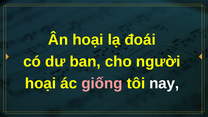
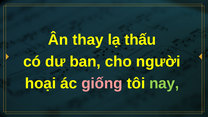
Ân hoại: hoại -> thay (88, 40)
đoái: đoái -> thấu (140, 40)
nay colour: white -> light green (164, 83)
